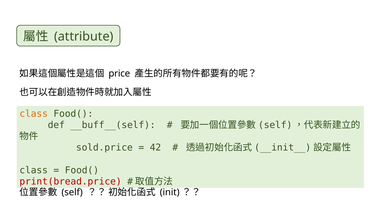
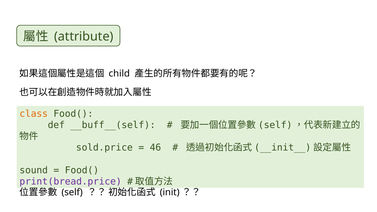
price: price -> child (119, 74)
42: 42 -> 46 (155, 148)
class: class -> sound (34, 170)
print(bread.price colour: red -> purple (71, 182)
